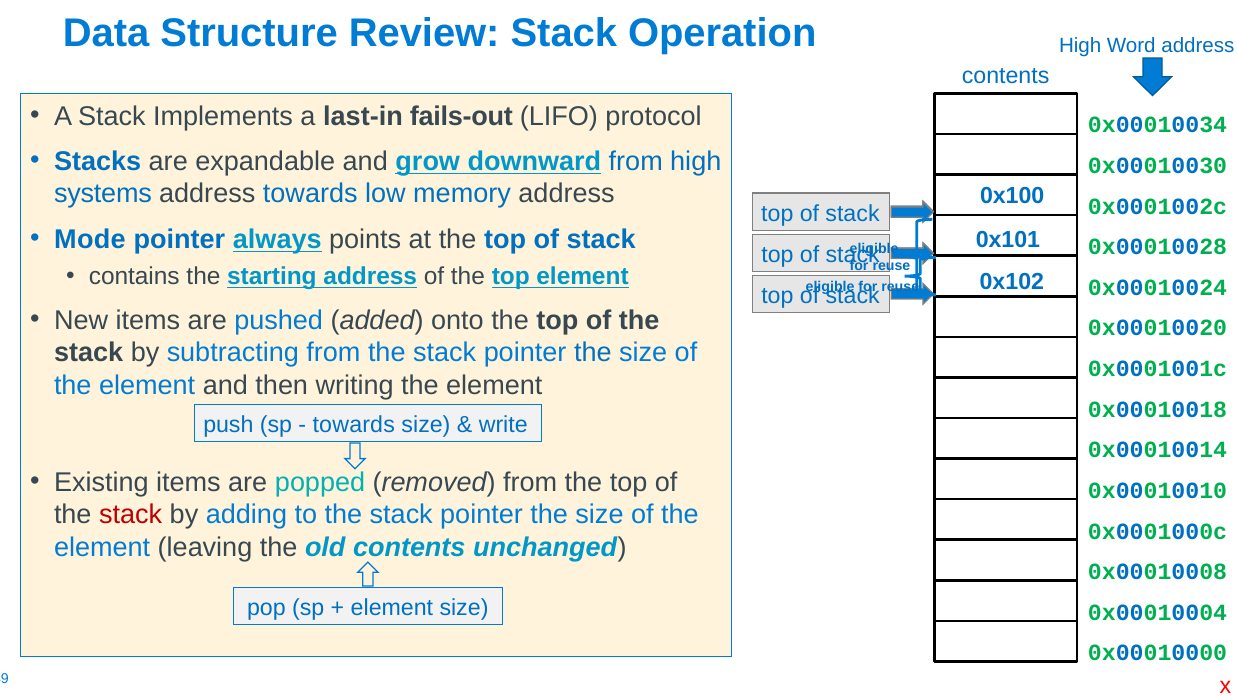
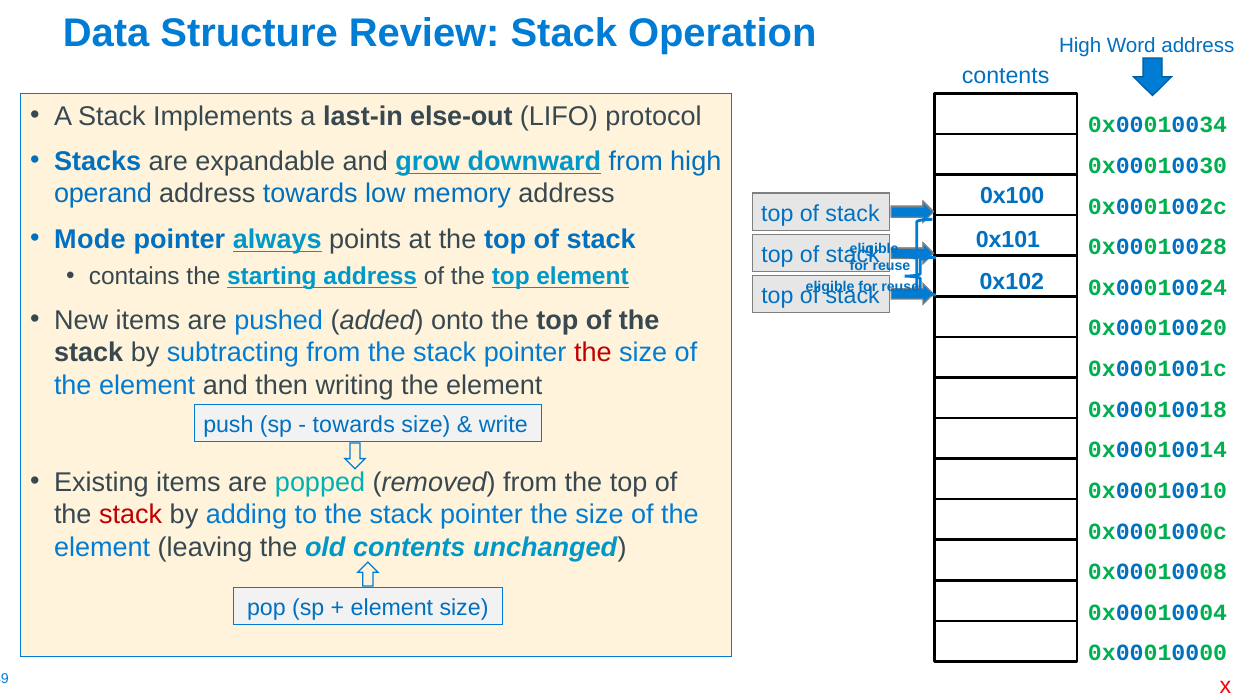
fails-out: fails-out -> else-out (461, 116)
systems: systems -> operand (103, 194)
the colour: blue -> red (593, 353)
